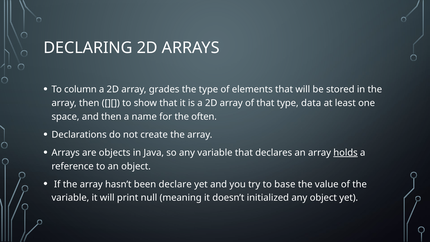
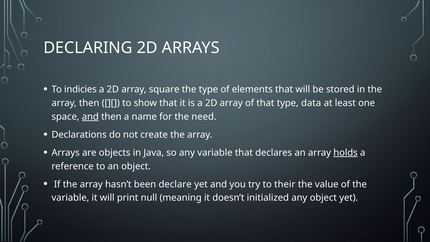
column: column -> indicies (80, 90)
grades: grades -> square (164, 90)
and underline: none -> present (90, 117)
often: often -> need (204, 117)
base: base -> their (285, 184)
